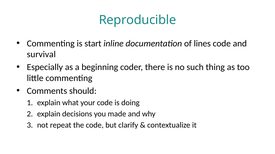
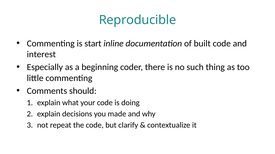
lines: lines -> built (202, 44)
survival: survival -> interest (41, 55)
